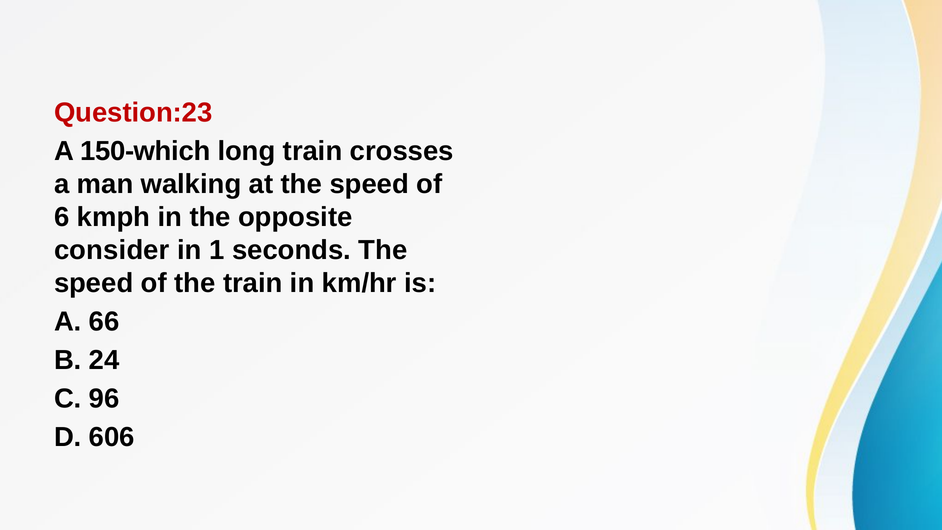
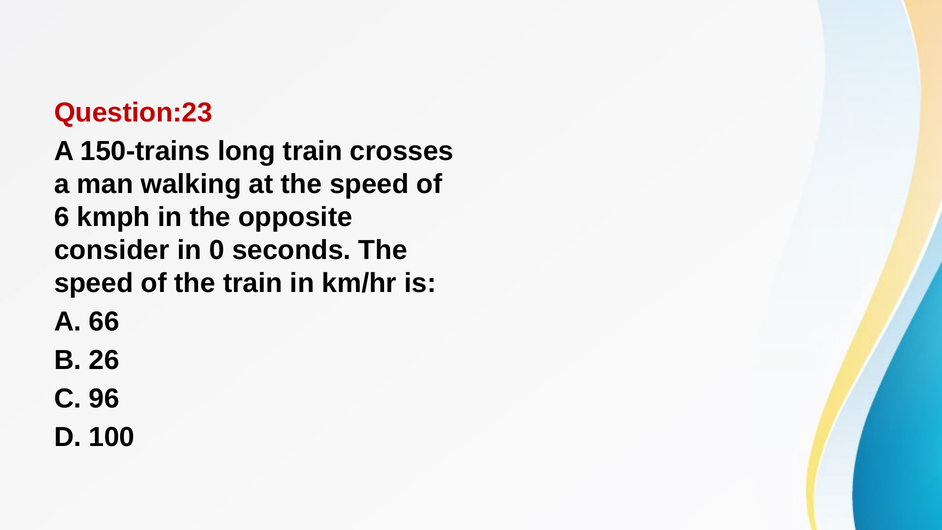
150-which: 150-which -> 150-trains (145, 151)
1: 1 -> 0 (217, 250)
24: 24 -> 26 (104, 360)
606: 606 -> 100 (112, 437)
